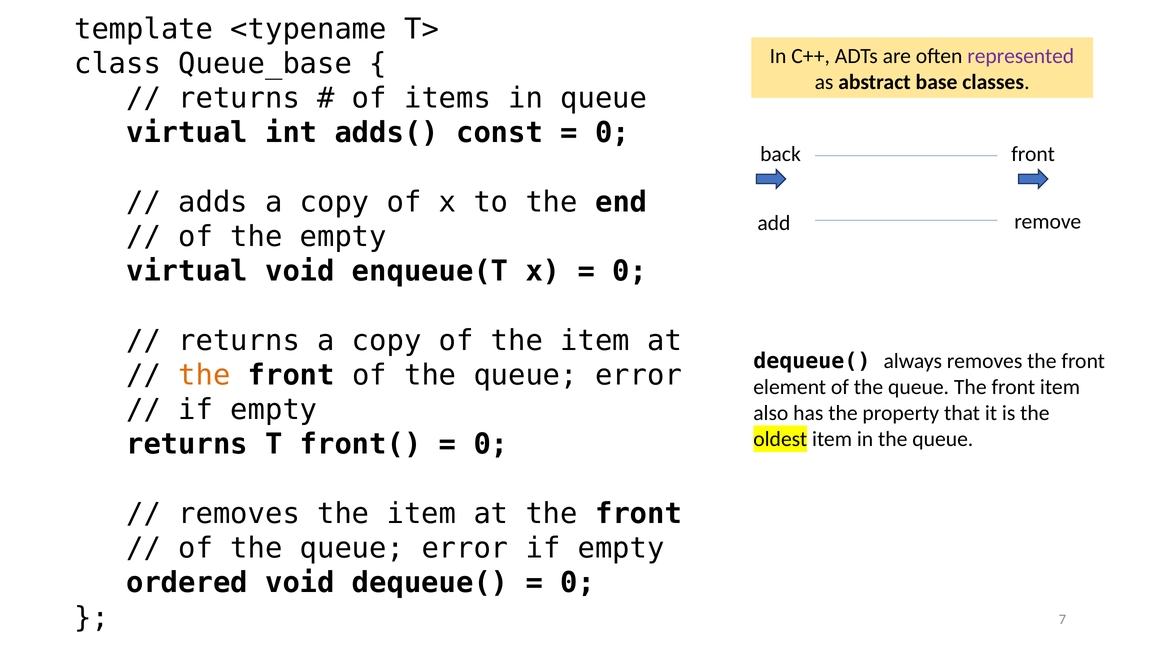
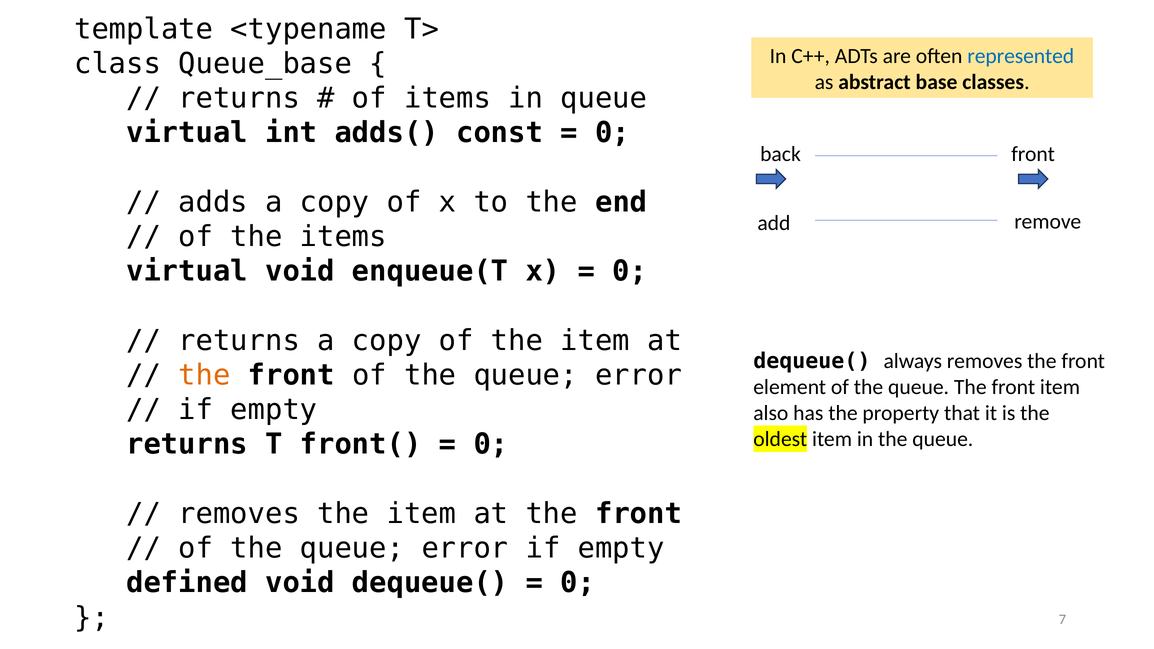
represented colour: purple -> blue (1021, 56)
the empty: empty -> items (343, 237)
ordered: ordered -> defined (187, 583)
